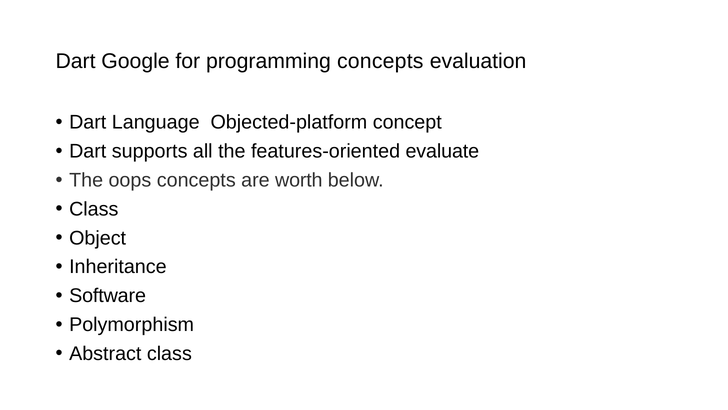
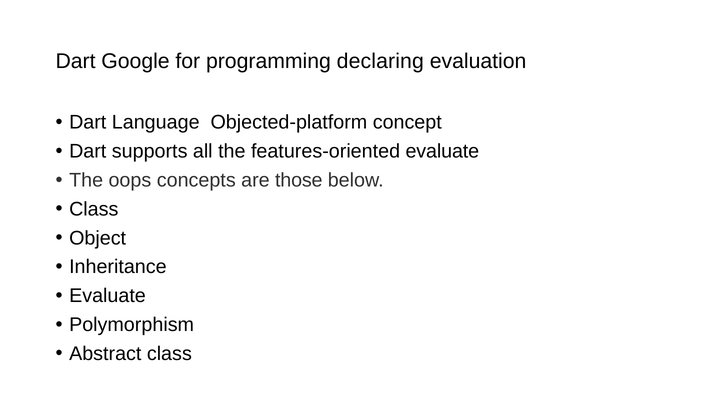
programming concepts: concepts -> declaring (380, 61)
worth: worth -> those (299, 180)
Software: Software -> Evaluate (107, 295)
